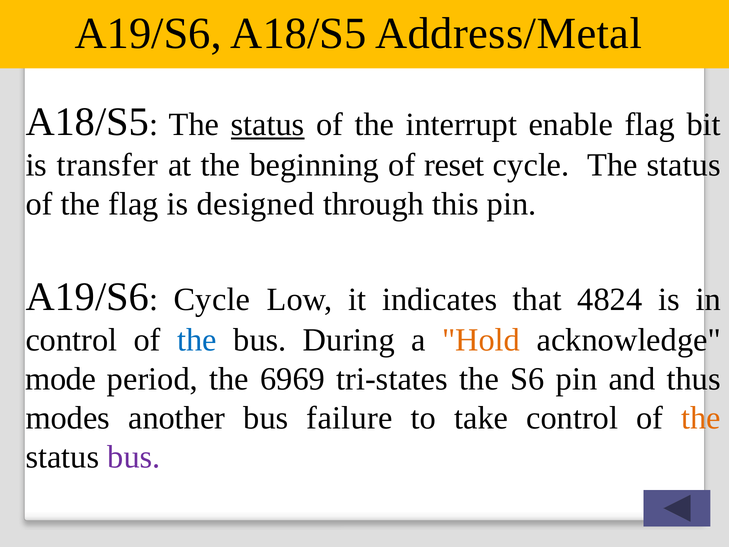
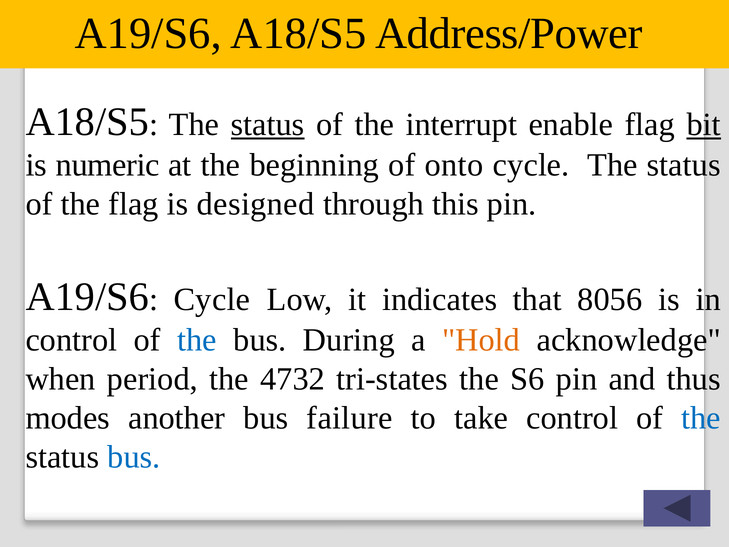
Address/Metal: Address/Metal -> Address/Power (509, 33)
bit underline: none -> present (704, 125)
transfer: transfer -> numeric (108, 165)
reset: reset -> onto (454, 165)
4824: 4824 -> 8056 (610, 300)
mode: mode -> when (61, 379)
6969: 6969 -> 4732 (293, 379)
the colour: orange -> blue (701, 418)
bus colour: purple -> blue (134, 457)
